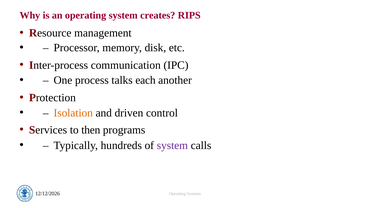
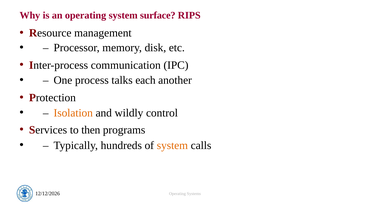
creates: creates -> surface (158, 15)
driven: driven -> wildly (129, 113)
system colour: purple -> orange (172, 145)
